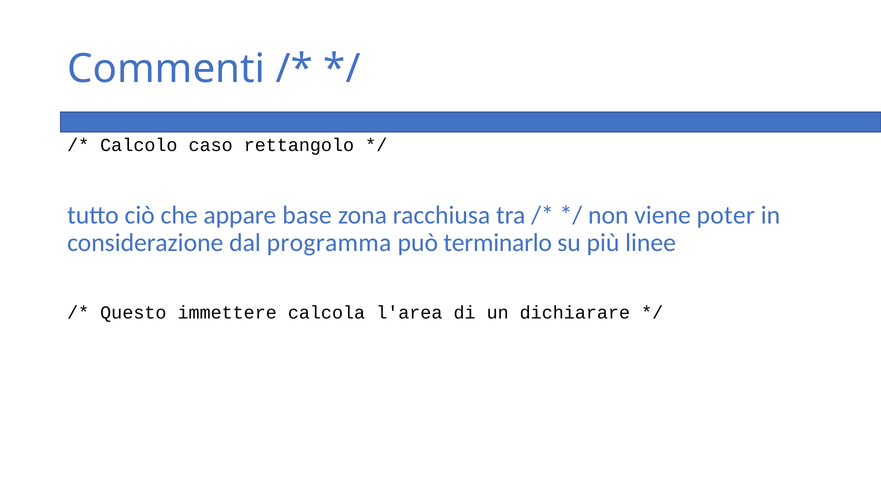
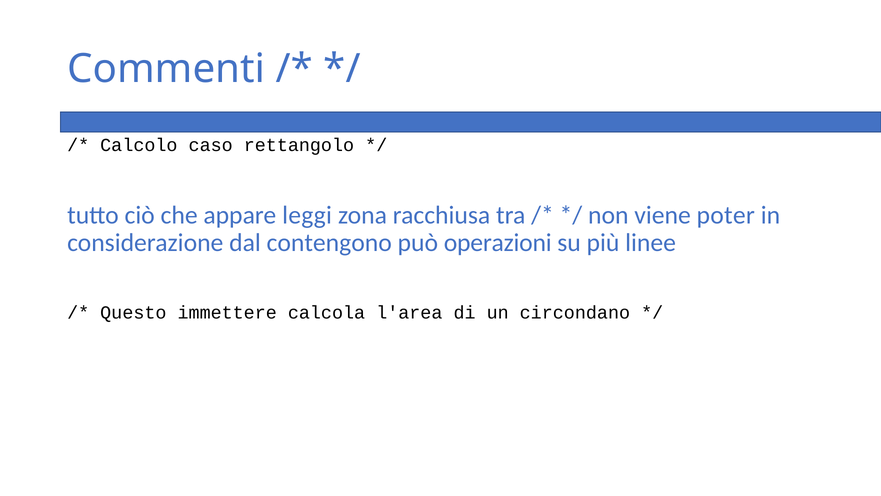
base: base -> leggi (307, 215)
programma: programma -> contengono (329, 243)
terminarlo: terminarlo -> operazioni (498, 243)
dichiarare: dichiarare -> circondano (575, 313)
